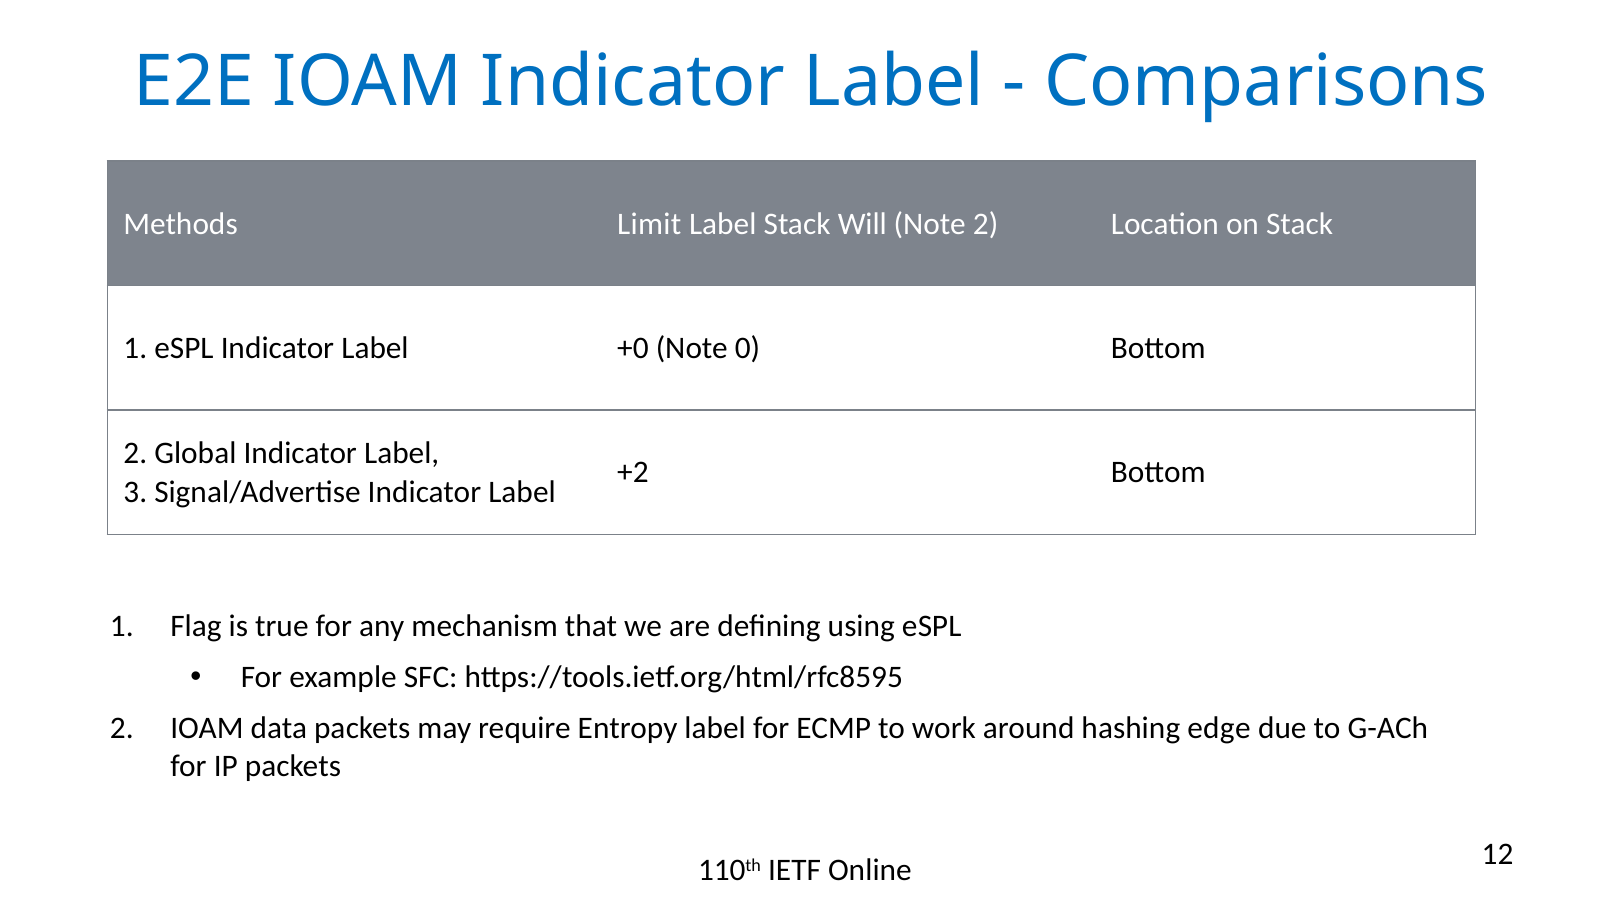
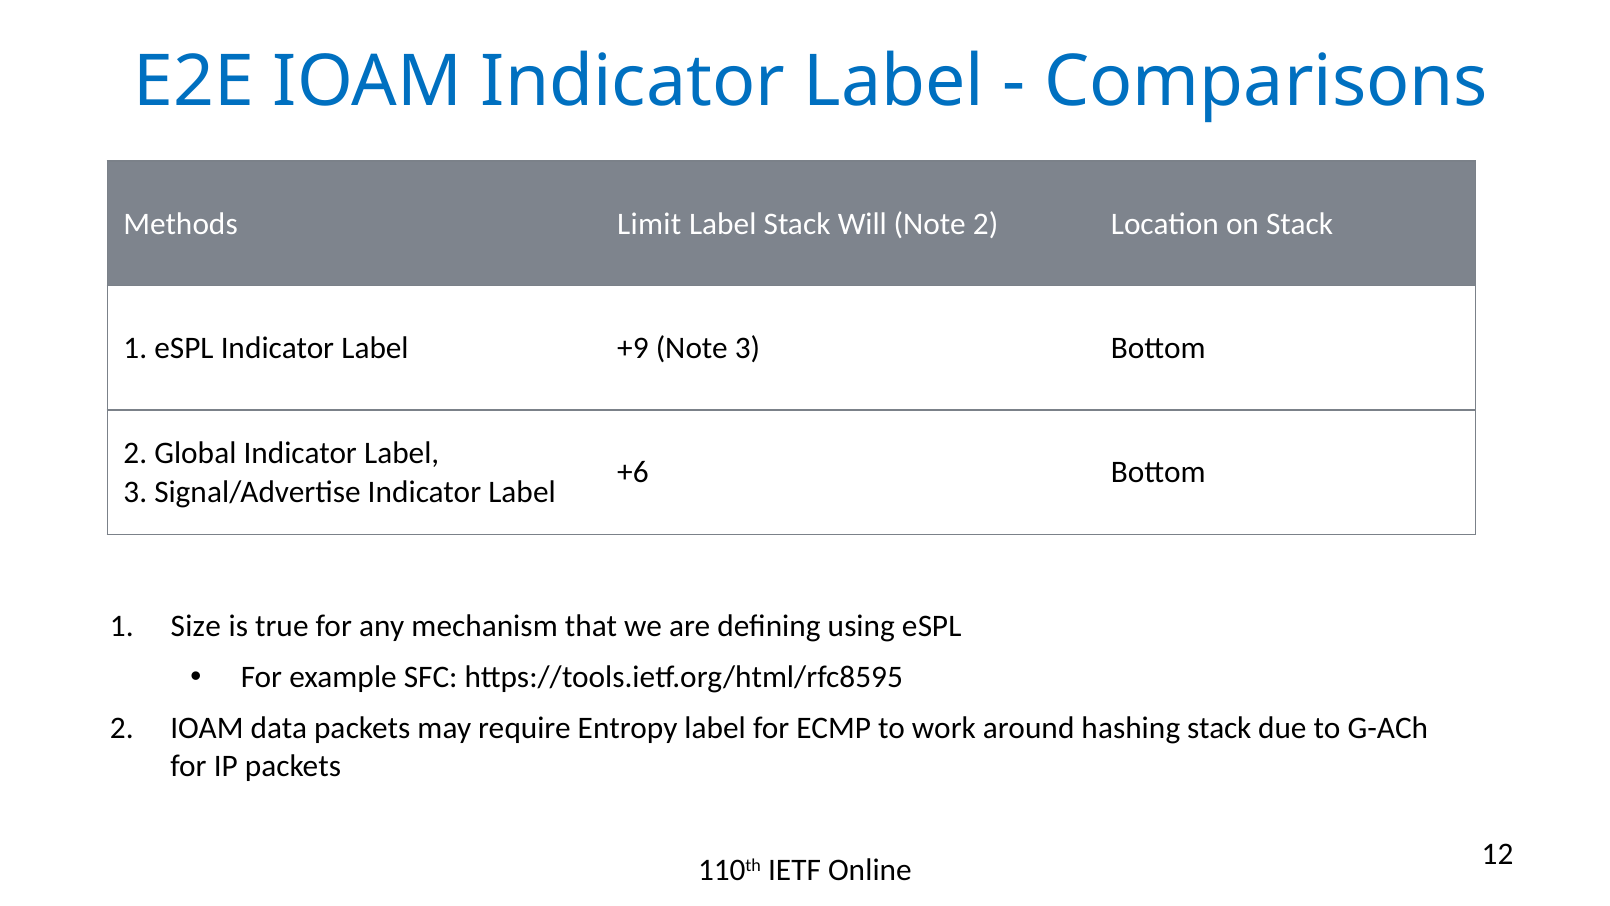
+0: +0 -> +9 (633, 348)
Note 0: 0 -> 3 (748, 348)
+2: +2 -> +6 (633, 472)
Flag: Flag -> Size (196, 626)
hashing edge: edge -> stack (1219, 728)
